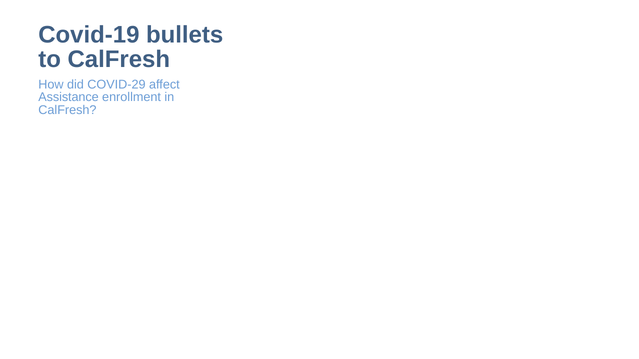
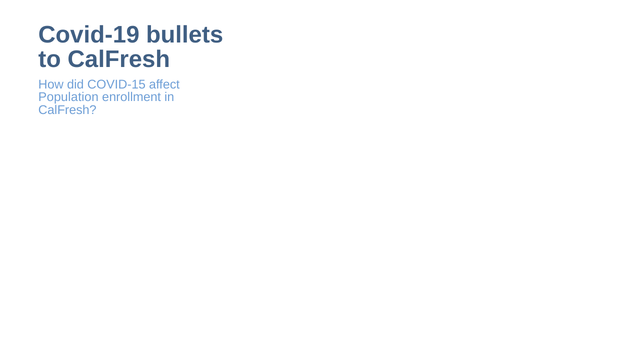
COVID-29: COVID-29 -> COVID-15 (116, 85)
Assistance: Assistance -> Population (68, 97)
